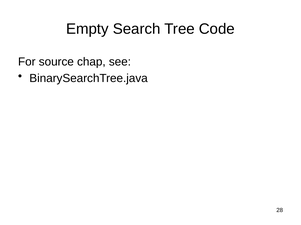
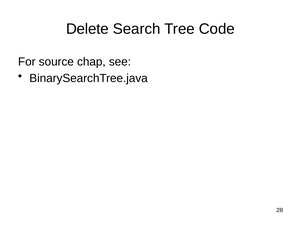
Empty: Empty -> Delete (87, 29)
